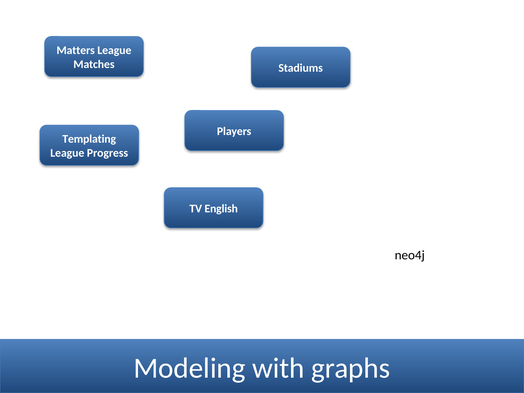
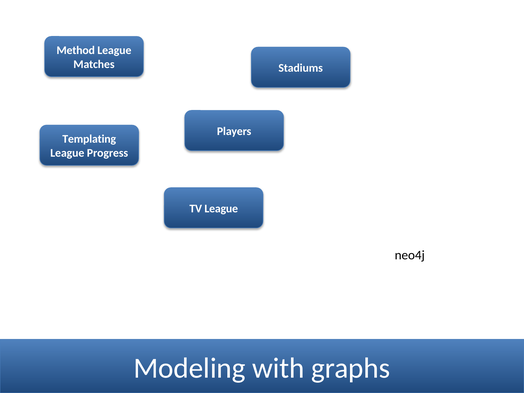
Matters: Matters -> Method (76, 50)
TV English: English -> League (221, 209)
